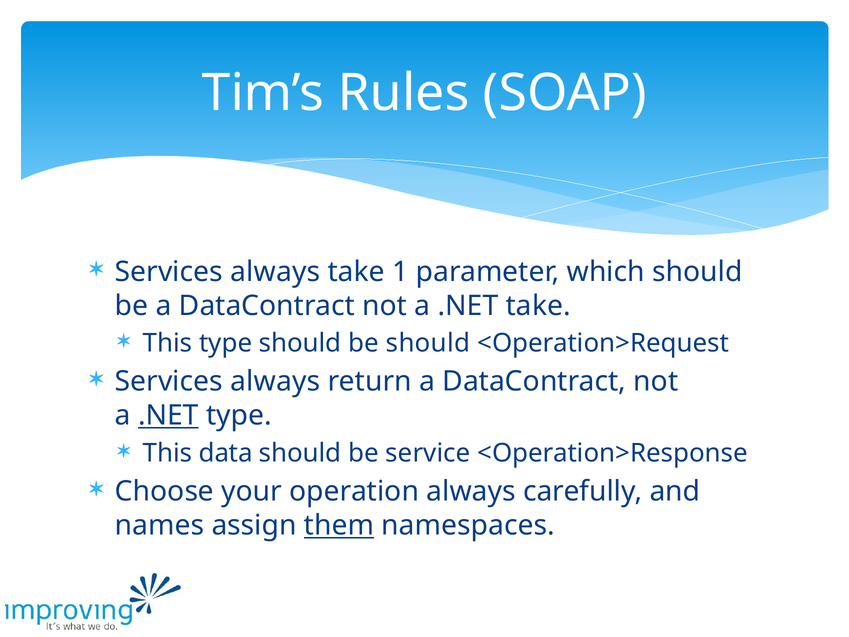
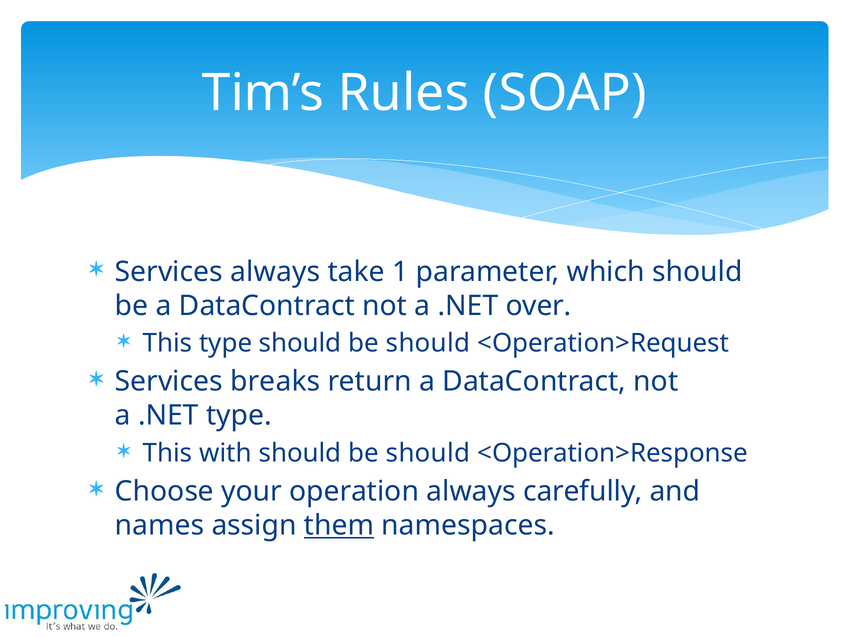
.NET take: take -> over (538, 306)
always: always -> breaks (275, 381)
.NET underline: present -> none (168, 415)
data: data -> with (226, 453)
service: service -> should (428, 453)
